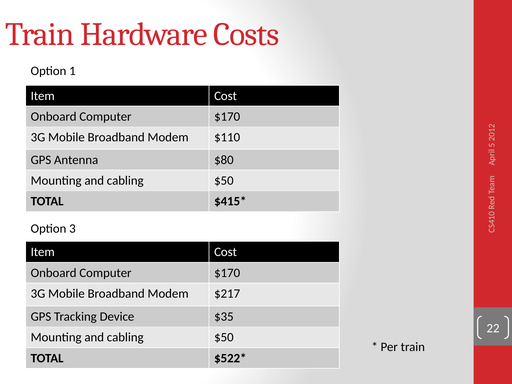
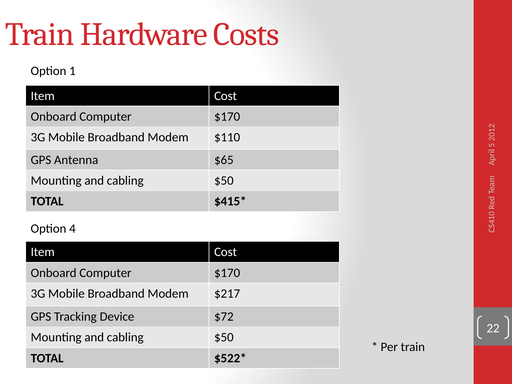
$80: $80 -> $65 (224, 160)
Option 3: 3 -> 4 (72, 229)
$35: $35 -> $72 (224, 317)
